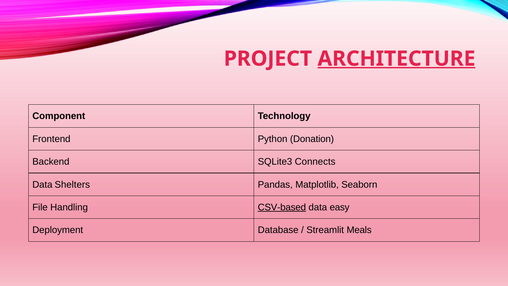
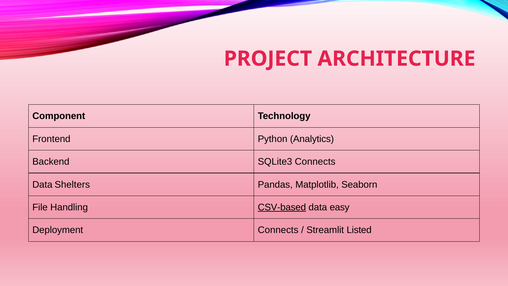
ARCHITECTURE underline: present -> none (396, 59)
Donation: Donation -> Analytics (312, 139)
Deployment Database: Database -> Connects (278, 230)
Meals: Meals -> Listed (359, 230)
